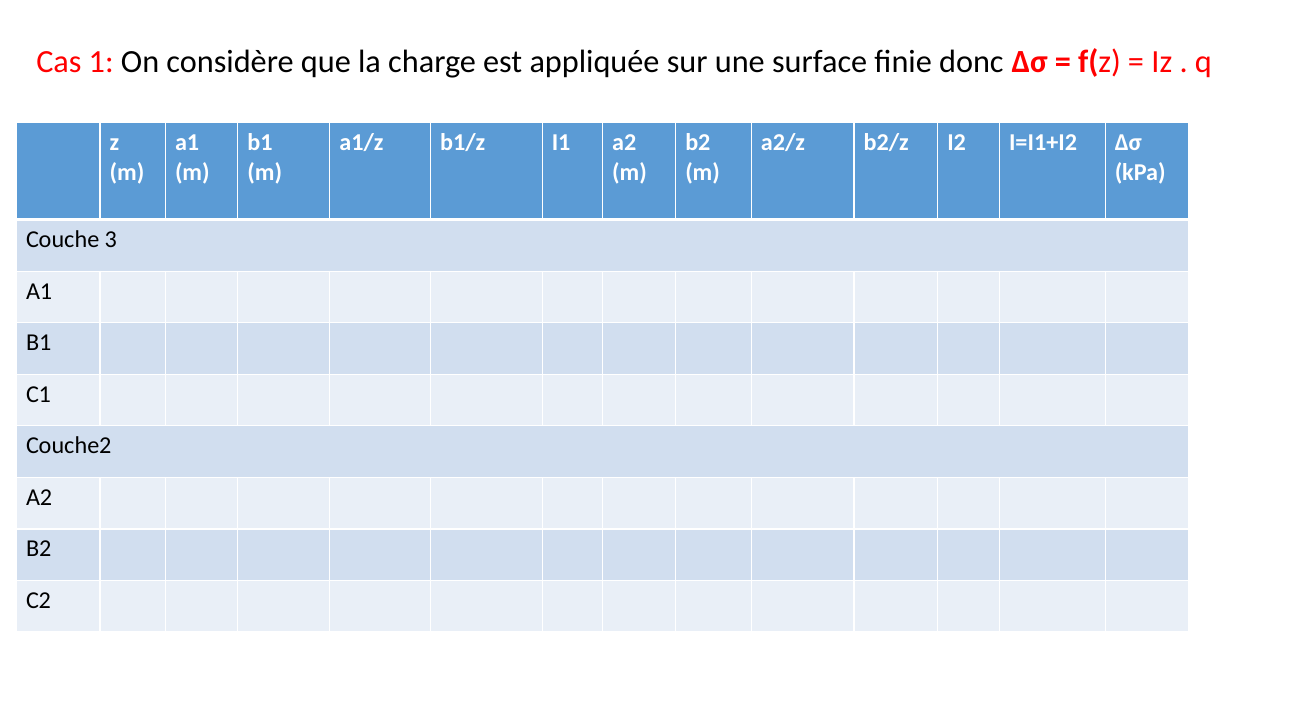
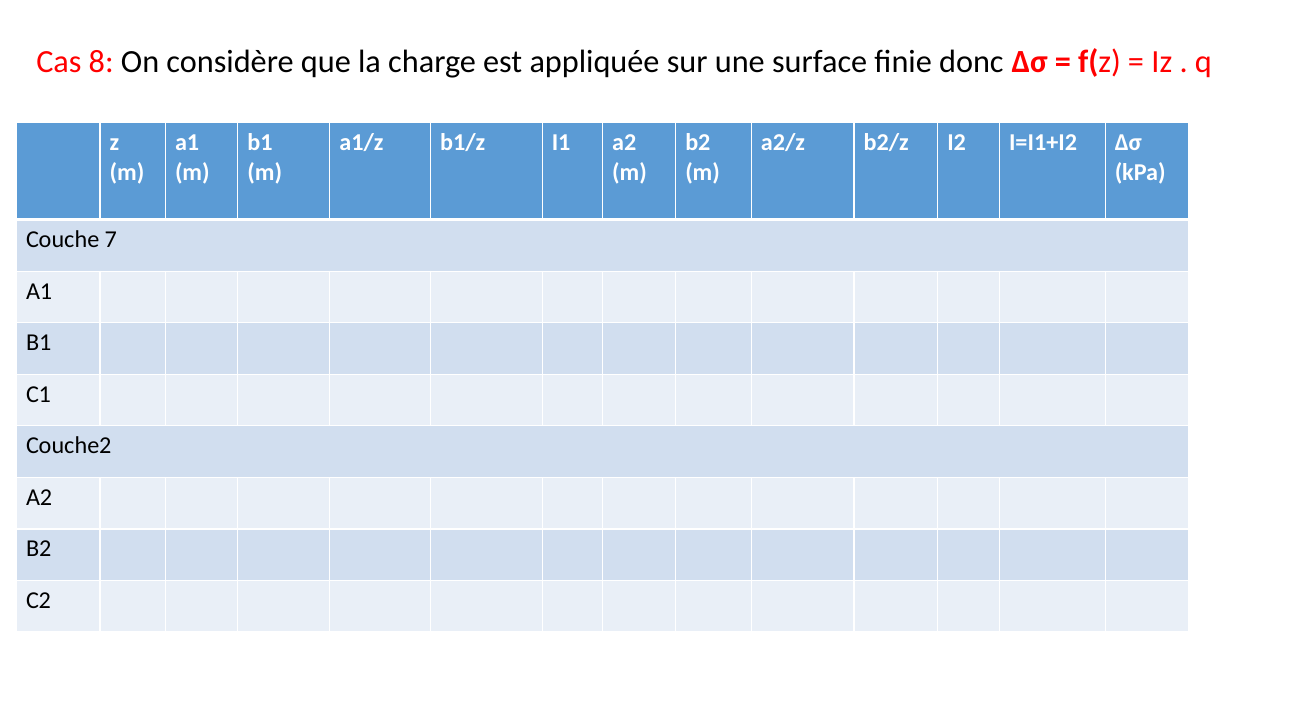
1: 1 -> 8 (101, 62)
3: 3 -> 7 (111, 239)
